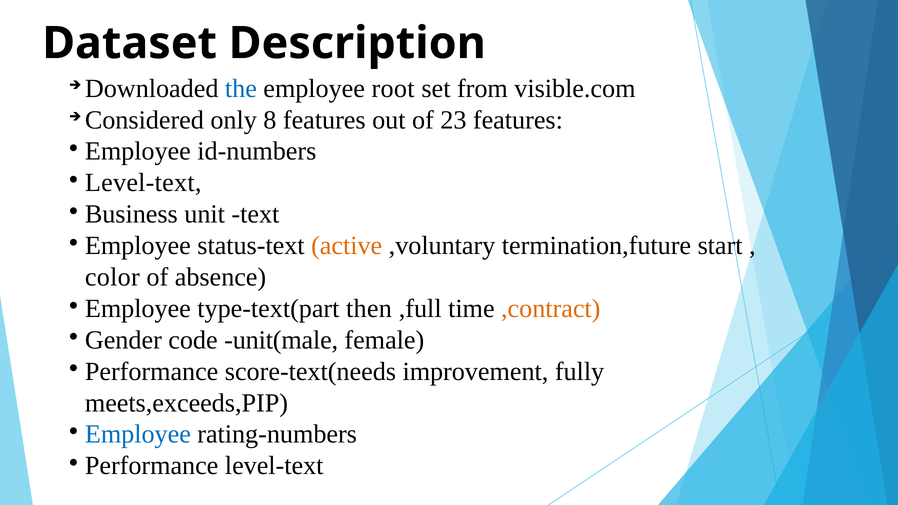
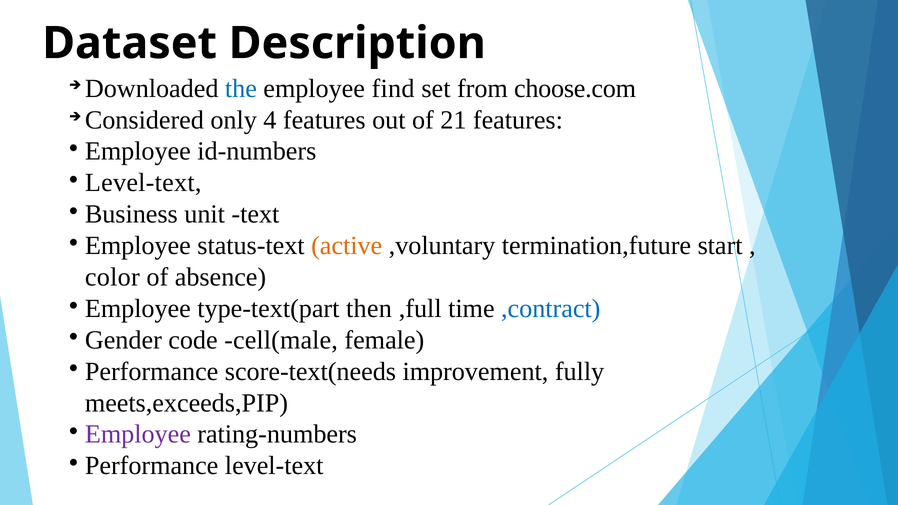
root: root -> find (393, 88)
visible.com: visible.com -> choose.com (575, 88)
8: 8 -> 4 (270, 120)
23: 23 -> 21 (453, 120)
,contract colour: orange -> blue (551, 309)
unit(male: unit(male -> cell(male (281, 340)
Employee colour: blue -> purple (138, 434)
